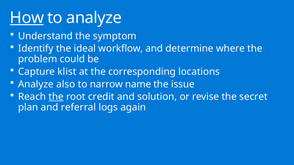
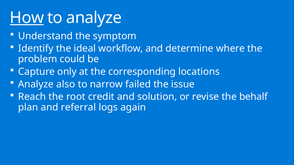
klist: klist -> only (67, 72)
name: name -> failed (138, 84)
the underline: present -> none (56, 97)
secret: secret -> behalf (253, 97)
